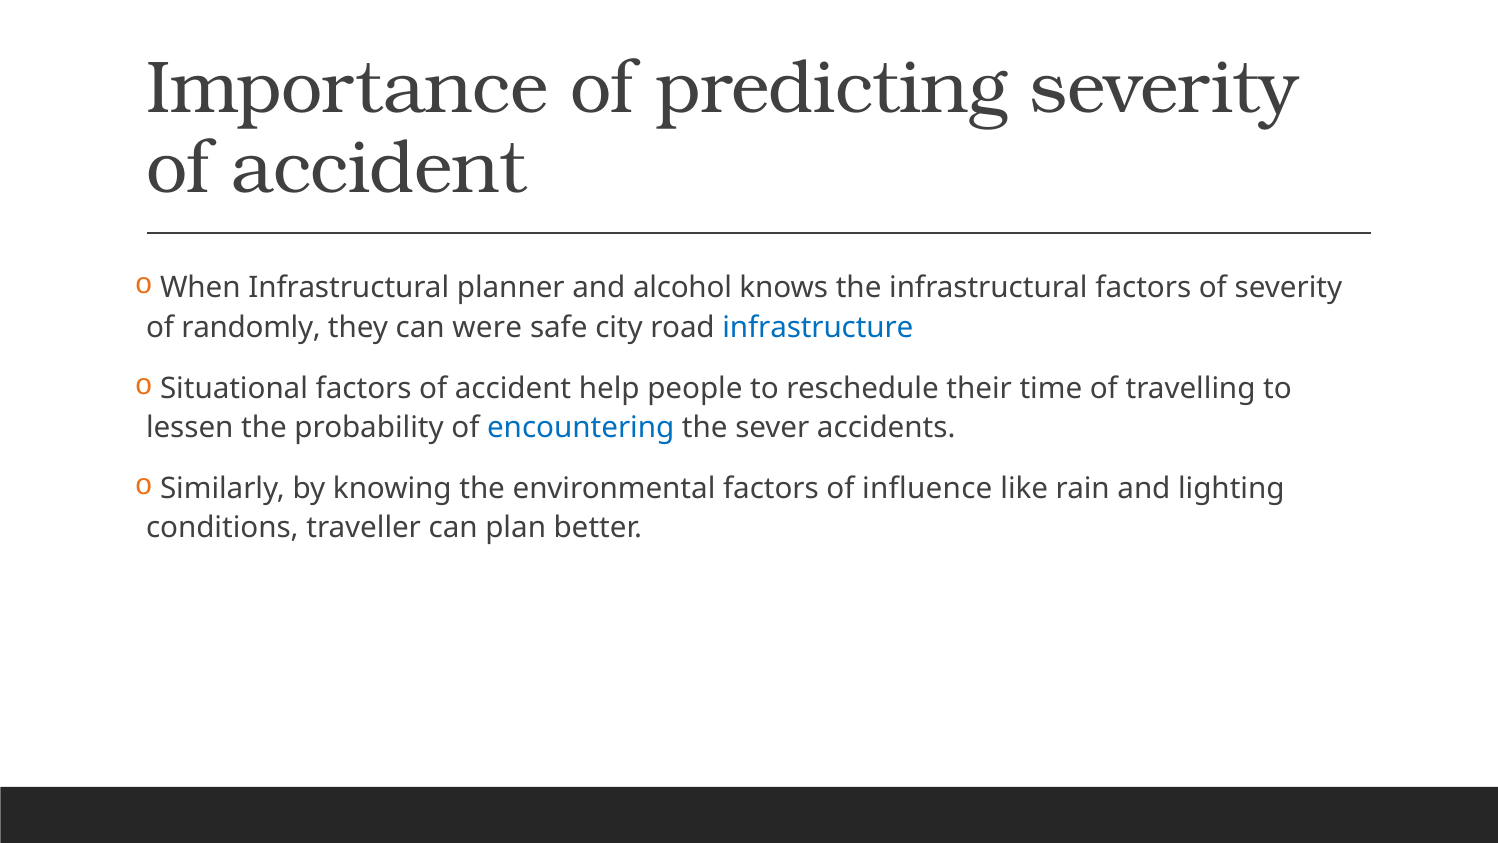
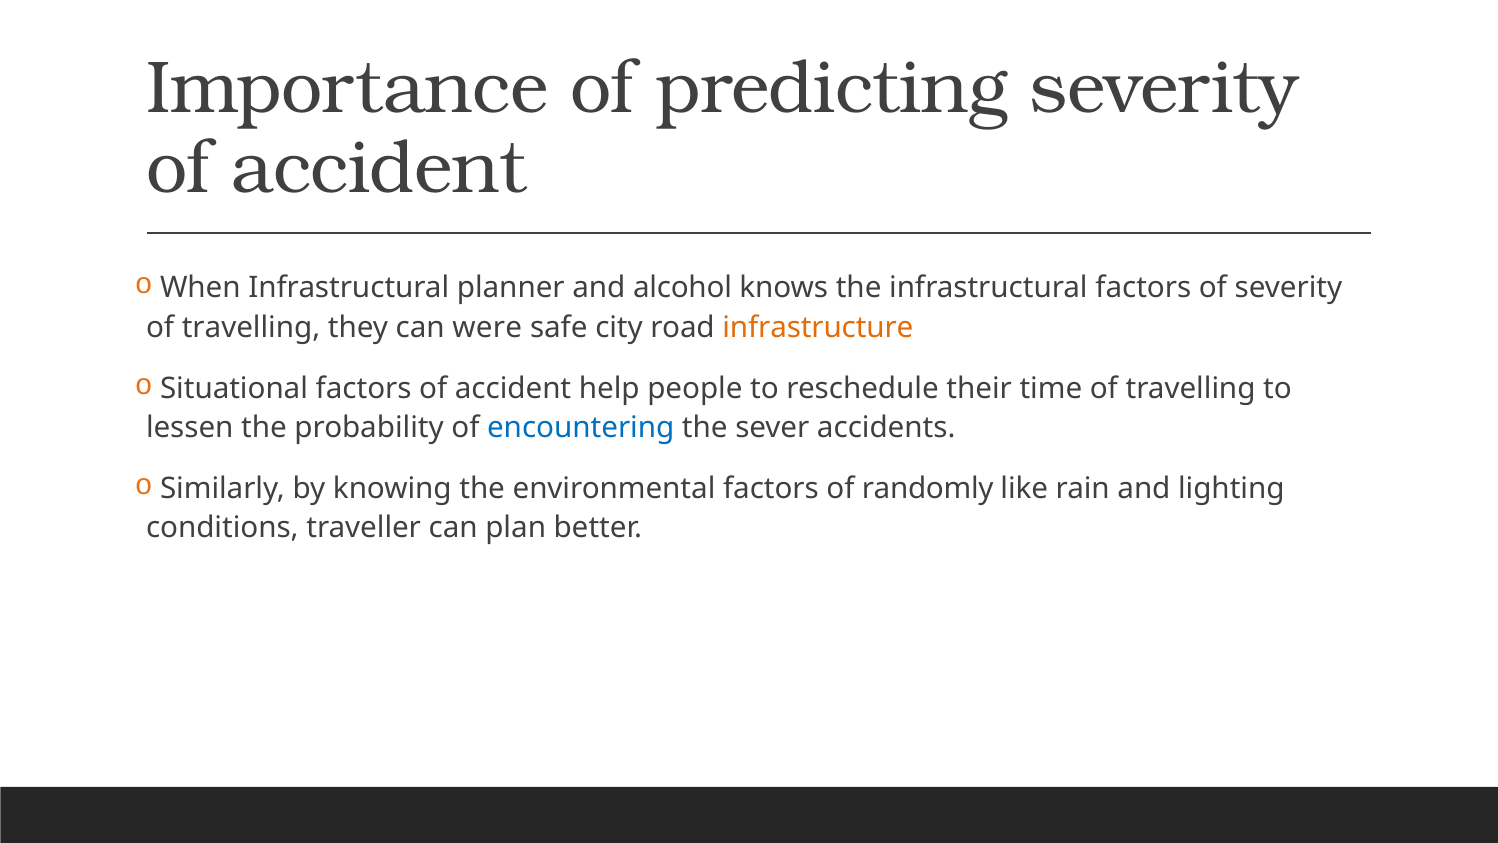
randomly: randomly -> travelling (251, 327)
infrastructure colour: blue -> orange (818, 327)
influence: influence -> randomly (928, 488)
